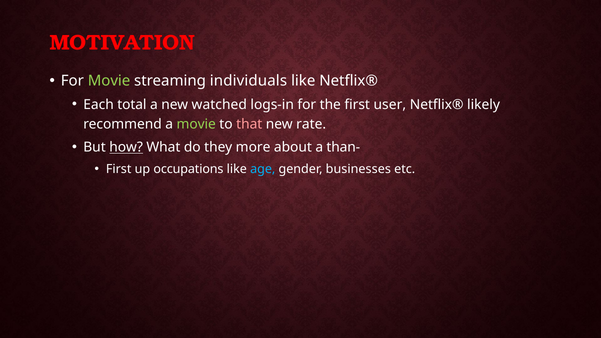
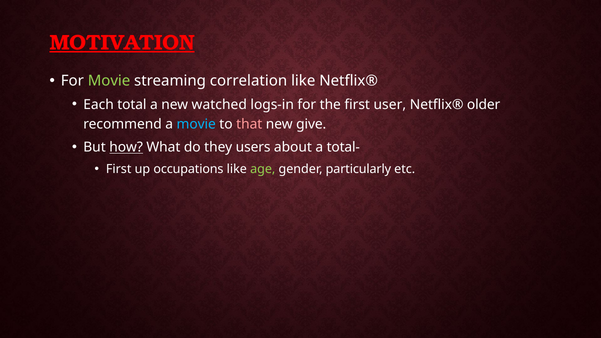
MOTIVATION underline: none -> present (122, 43)
individuals: individuals -> correlation (249, 81)
likely: likely -> older (484, 105)
movie colour: light green -> light blue (196, 124)
rate: rate -> give (311, 124)
more: more -> users (253, 147)
than-: than- -> total- (343, 147)
age colour: light blue -> light green (263, 169)
businesses: businesses -> particularly (358, 169)
